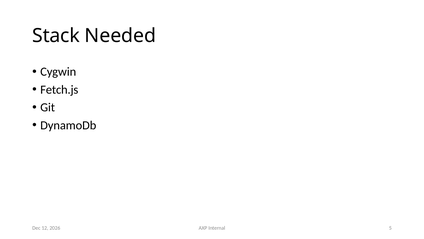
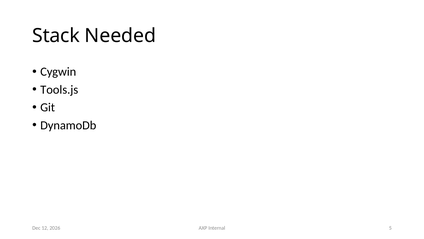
Fetch.js: Fetch.js -> Tools.js (59, 89)
